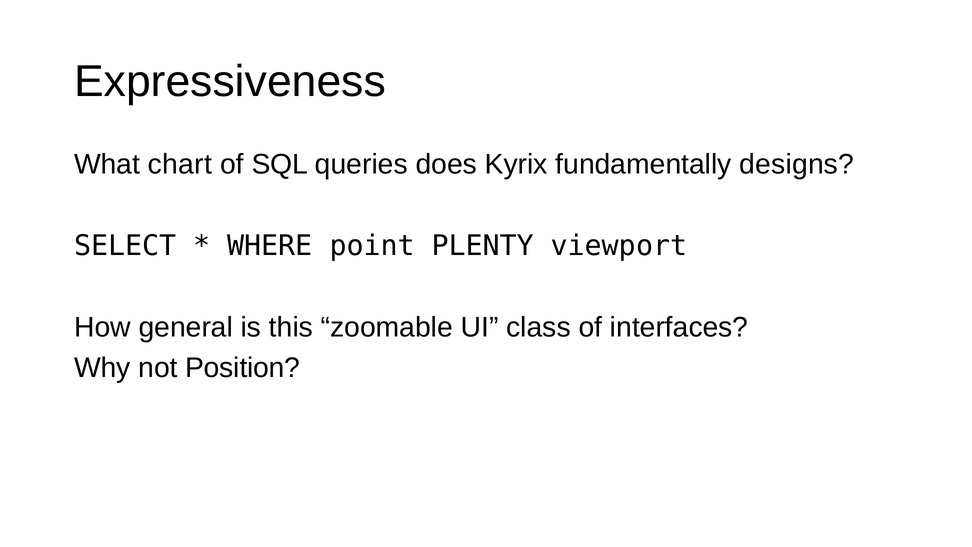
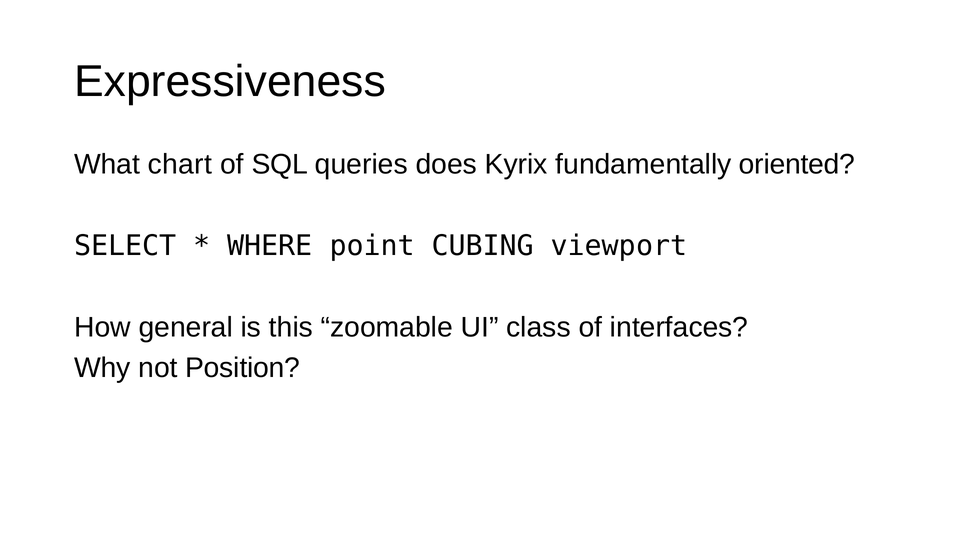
designs: designs -> oriented (797, 164)
PLENTY: PLENTY -> CUBING (483, 246)
